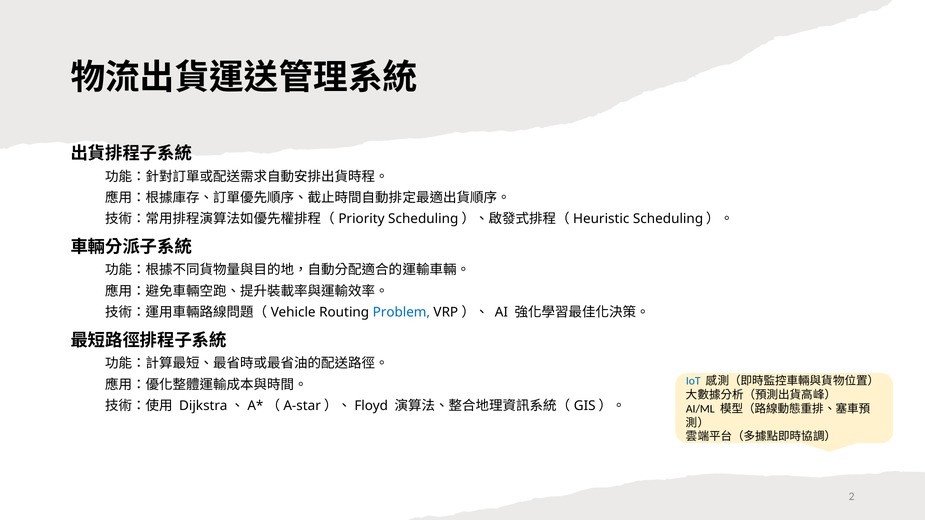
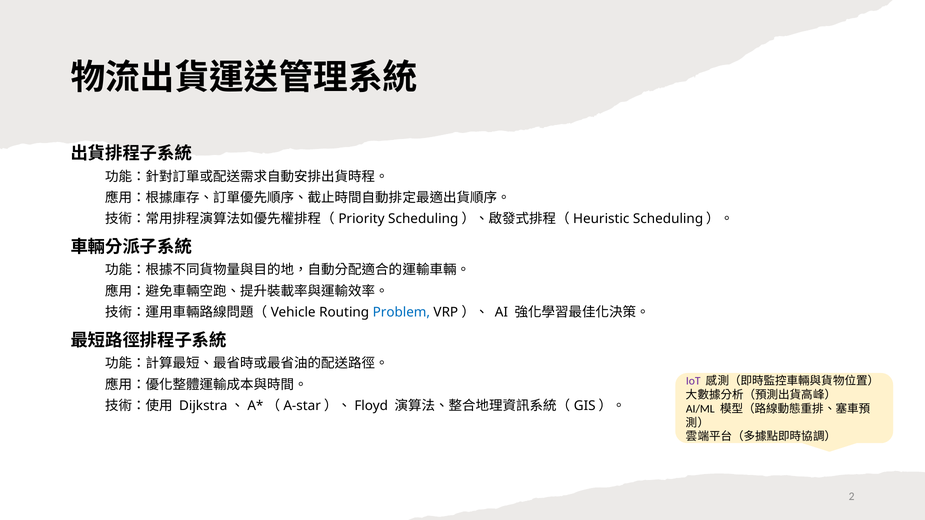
IoT colour: blue -> purple (693, 381)
